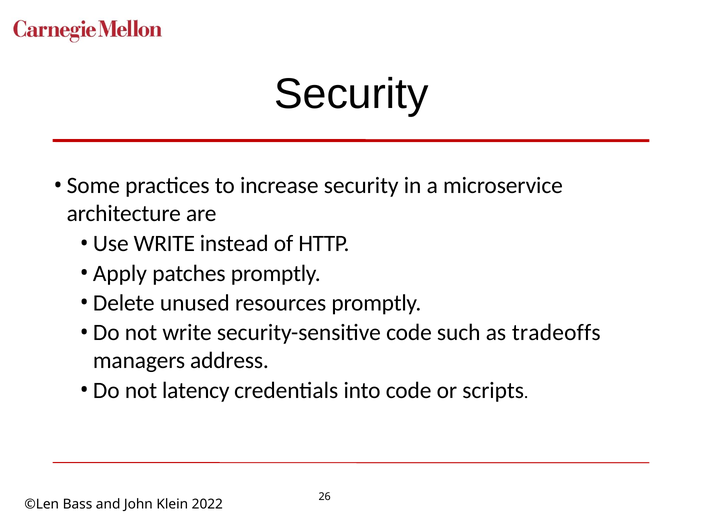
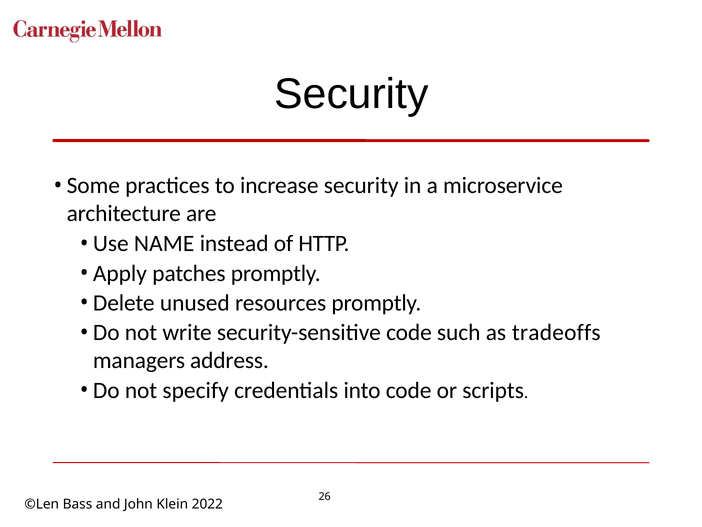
Use WRITE: WRITE -> NAME (164, 243)
latency: latency -> specify (196, 390)
